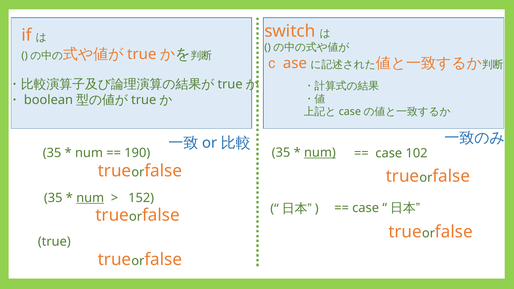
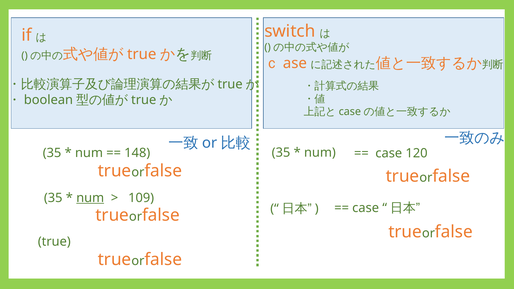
num underline: present -> none (320, 153)
102: 102 -> 120 (417, 153)
190: 190 -> 148 (137, 153)
152: 152 -> 109 (141, 198)
